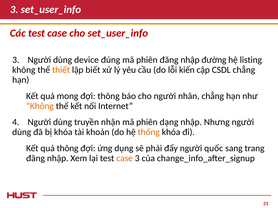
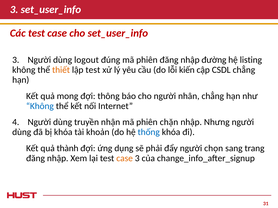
device: device -> logout (86, 60)
lập biết: biết -> test (93, 70)
Không colour: orange -> blue (40, 106)
dạng: dạng -> chặn (169, 122)
thống colour: orange -> blue (149, 132)
quả thông: thông -> thành (68, 149)
quốc: quốc -> chọn (214, 149)
